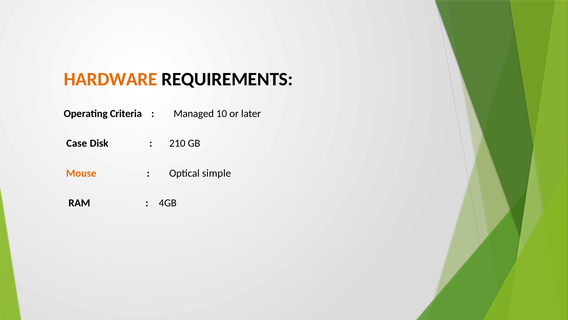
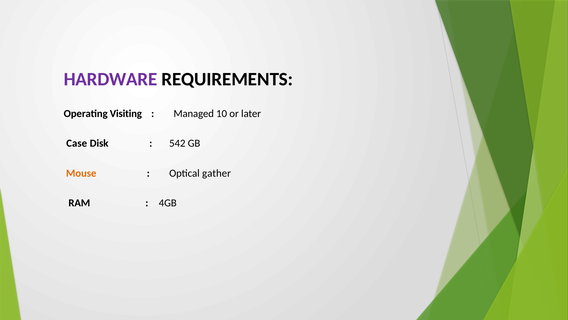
HARDWARE colour: orange -> purple (111, 79)
Criteria: Criteria -> Visiting (126, 113)
210: 210 -> 542 (177, 143)
simple: simple -> gather (217, 173)
